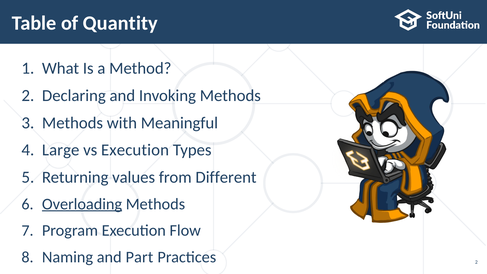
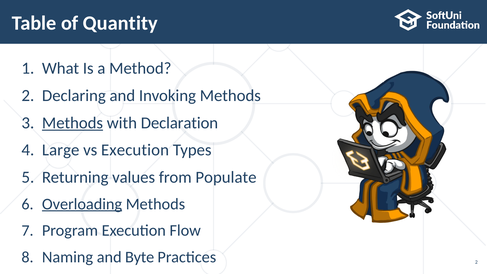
Methods underline: none -> present (73, 123)
Meaningful: Meaningful -> Declaration (179, 123)
Different: Different -> Populate (226, 177)
Part: Part -> Byte (140, 257)
